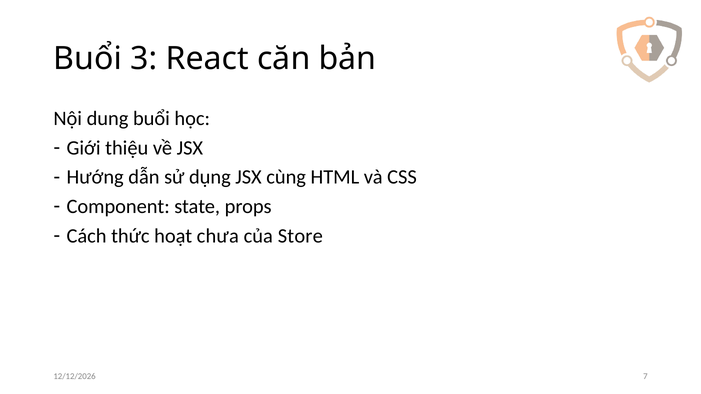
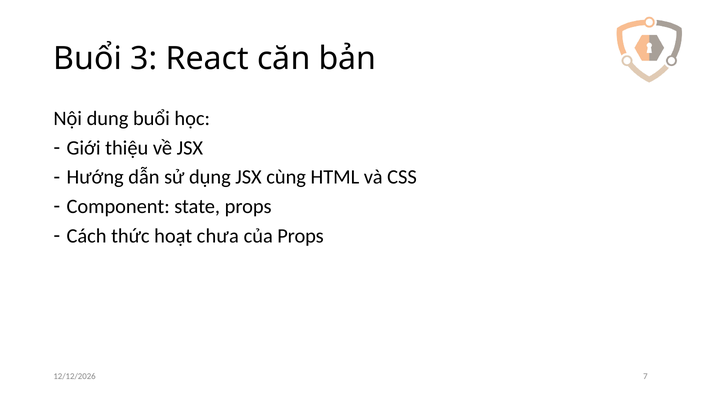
của Store: Store -> Props (301, 236)
